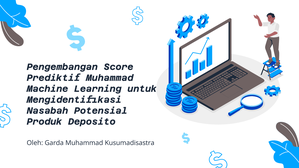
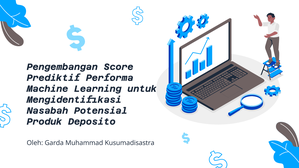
Prediktif Muhammad: Muhammad -> Performa (110, 78)
